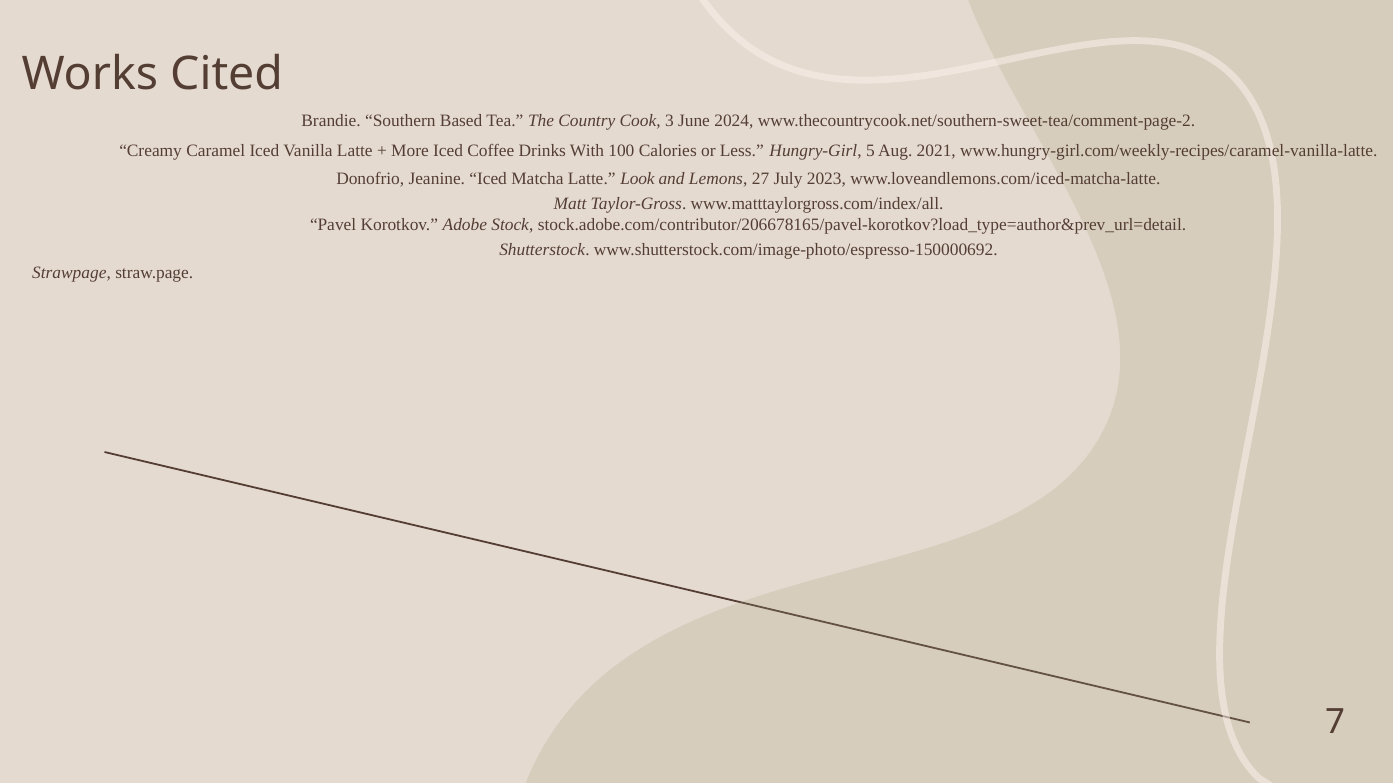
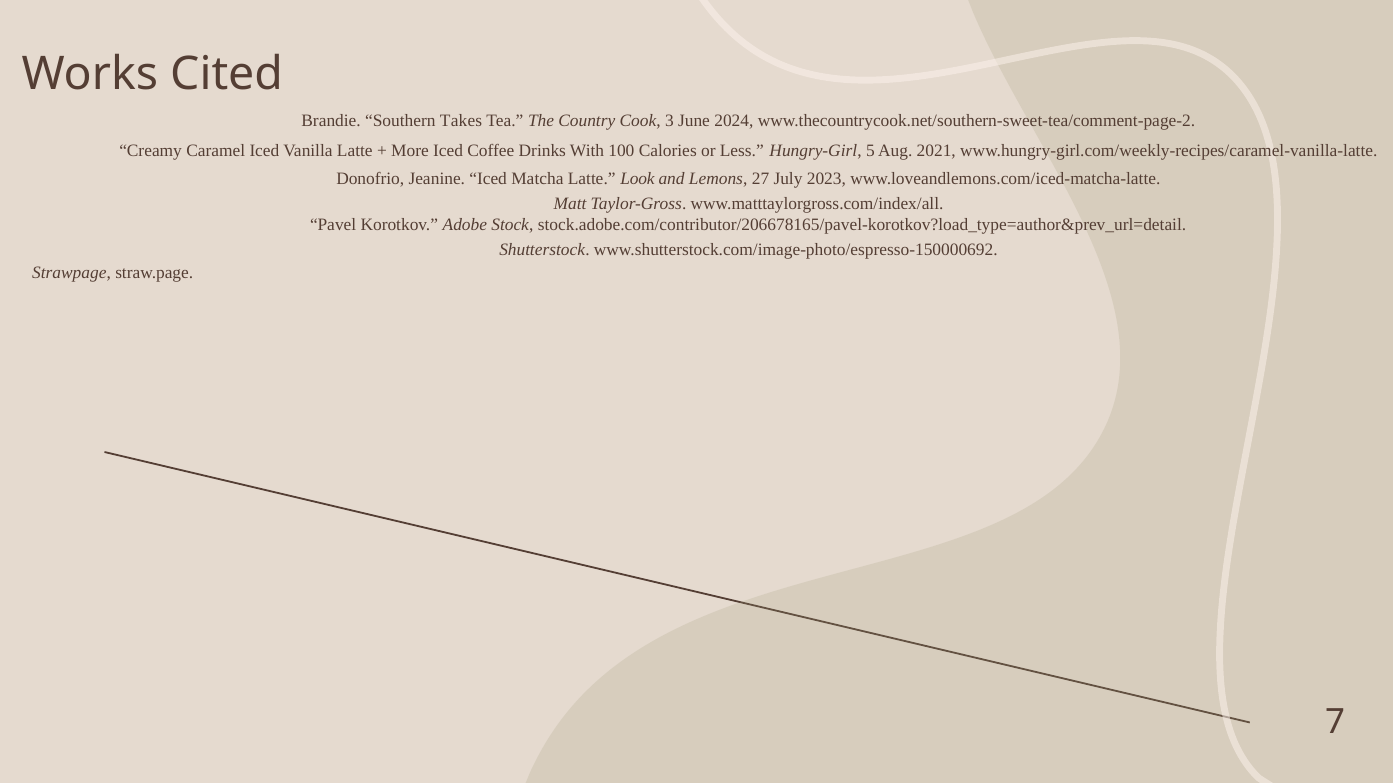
Based: Based -> Takes (461, 120)
